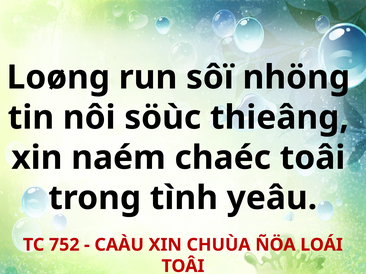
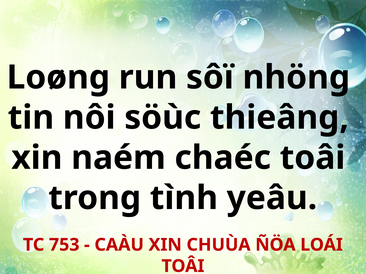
752: 752 -> 753 (64, 245)
